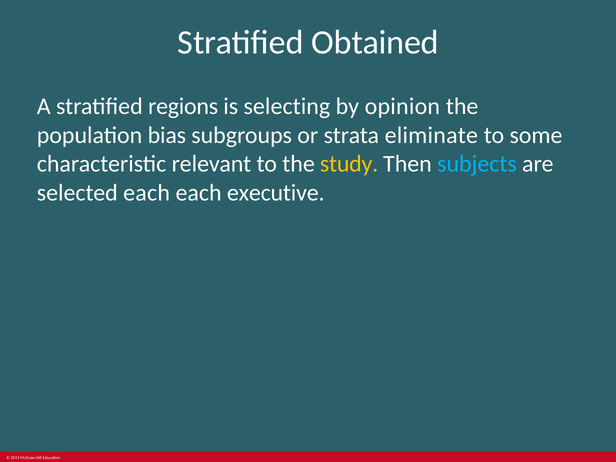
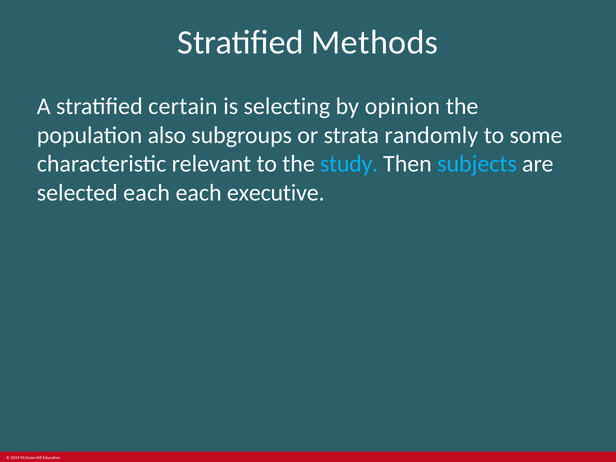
Obtained: Obtained -> Methods (375, 42)
regions: regions -> certain (183, 106)
bias: bias -> also (167, 135)
eliminate: eliminate -> randomly (431, 135)
study colour: yellow -> light blue (349, 164)
